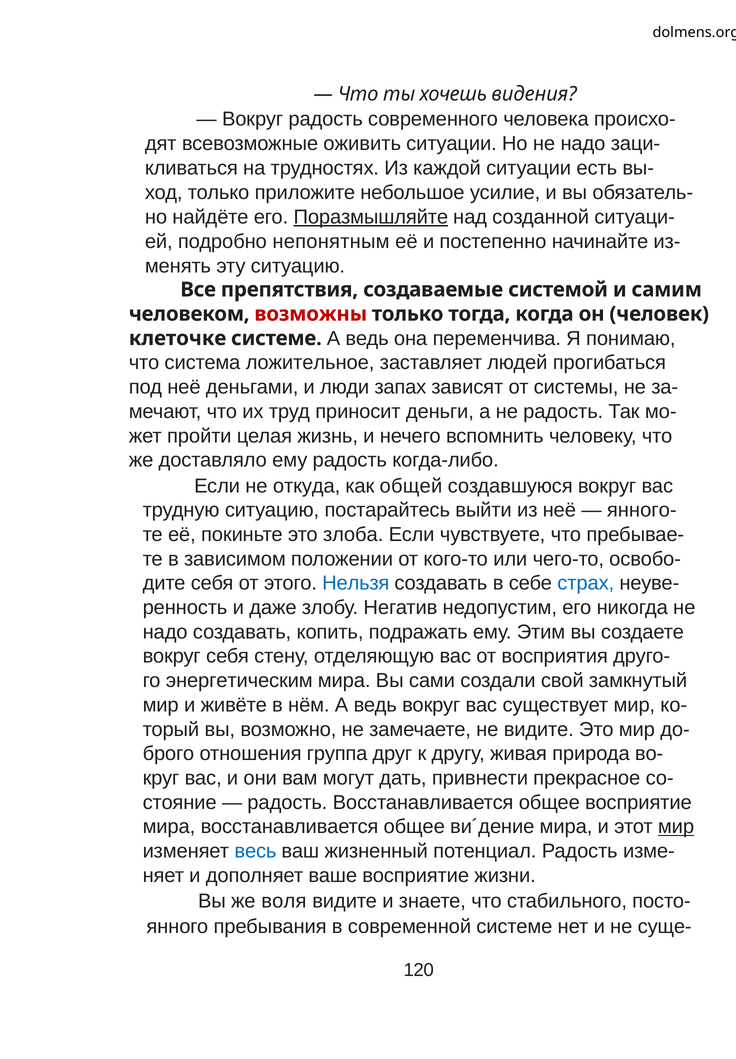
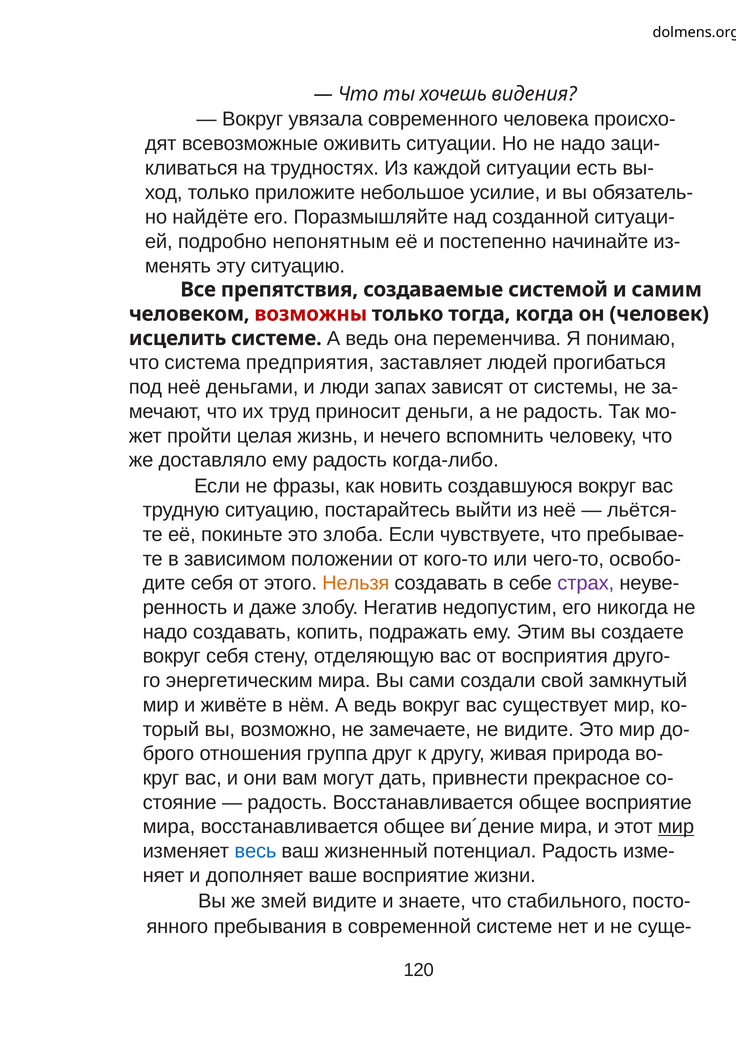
Вокруг радость: радость -> увязала (326, 119)
Поразмышляйте underline: present -> none (371, 217)
клеточке: клеточке -> исцелить (178, 338)
ложительное: ложительное -> предприятия (310, 363)
откуда: откуда -> фразы (307, 486)
общей: общей -> новить (411, 486)
янного-: янного- -> льётся- (642, 510)
Нельзя colour: blue -> orange (356, 584)
страх colour: blue -> purple (586, 584)
воля: воля -> змей (284, 901)
